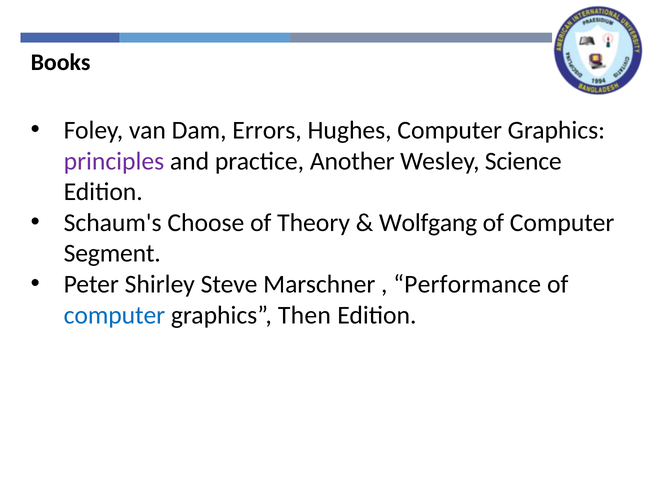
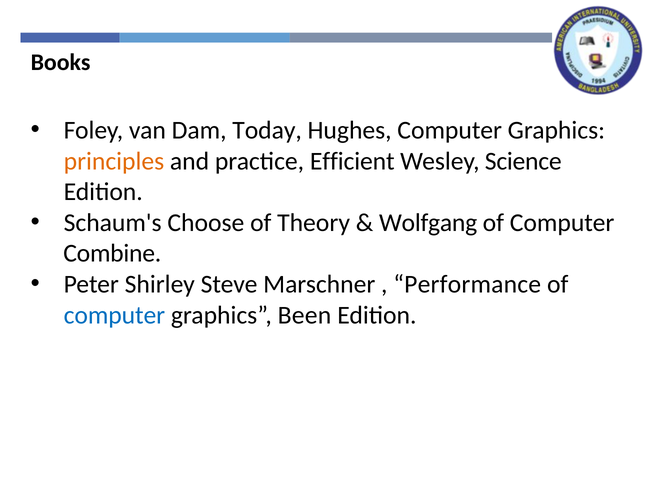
Errors: Errors -> Today (267, 130)
principles colour: purple -> orange (114, 161)
Another: Another -> Efficient (352, 161)
Segment: Segment -> Combine (112, 254)
Then: Then -> Been (304, 315)
